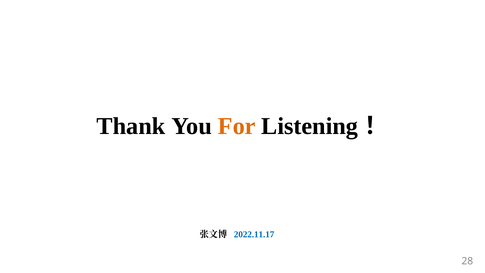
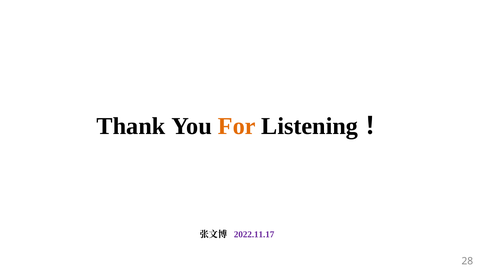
2022.11.17 colour: blue -> purple (254, 234)
